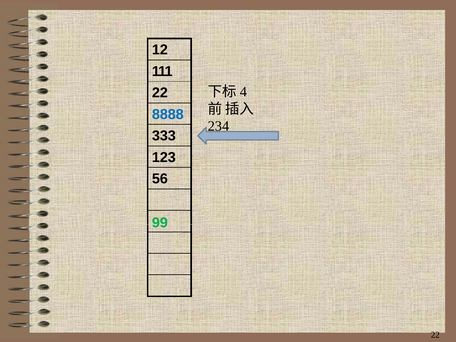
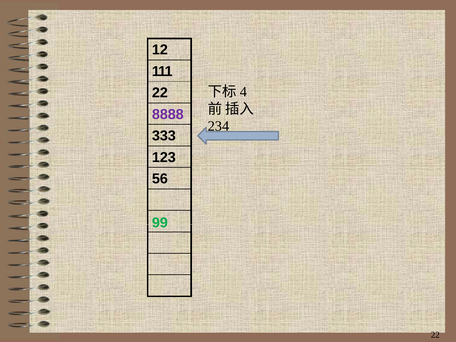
8888 colour: blue -> purple (168, 114)
